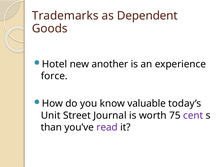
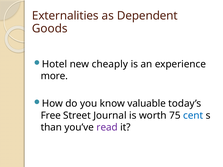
Trademarks: Trademarks -> Externalities (65, 16)
another: another -> cheaply (110, 64)
force: force -> more (54, 76)
Unit: Unit -> Free (51, 116)
cent colour: purple -> blue (193, 116)
